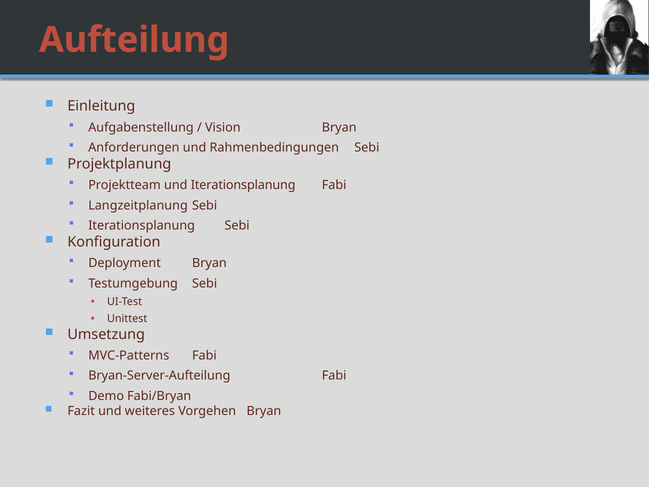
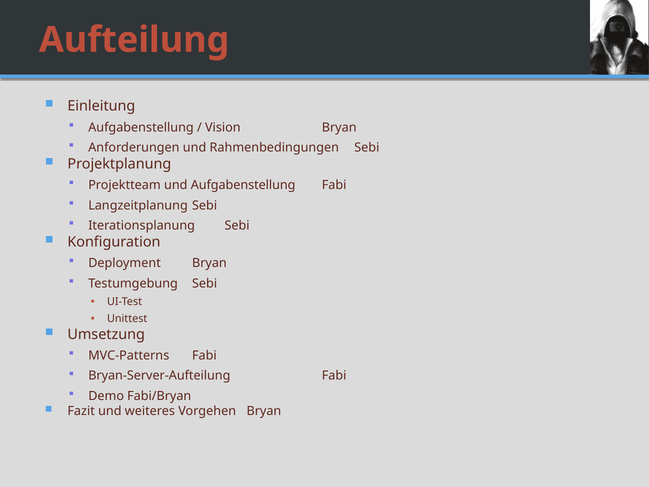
und Iterationsplanung: Iterationsplanung -> Aufgabenstellung (243, 185)
